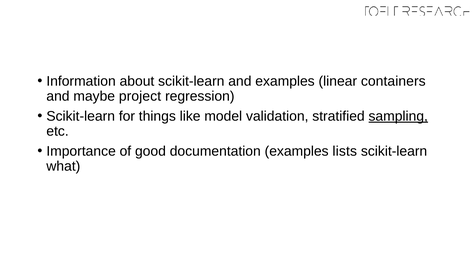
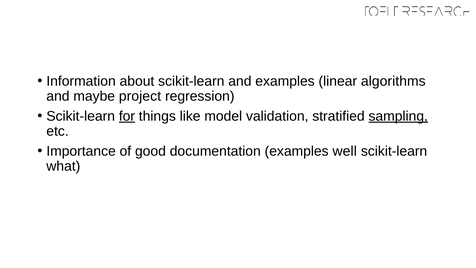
containers: containers -> algorithms (393, 81)
for underline: none -> present (127, 116)
lists: lists -> well (345, 151)
